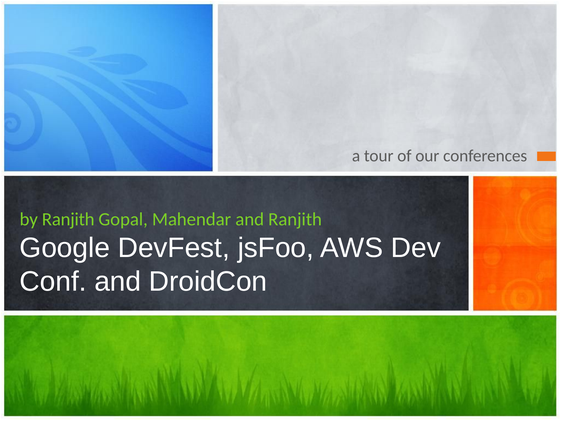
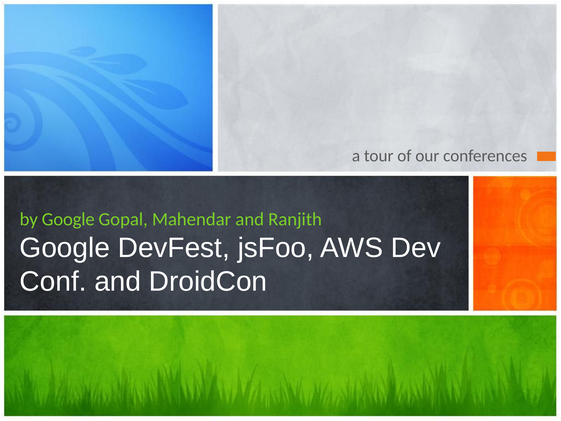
by Ranjith: Ranjith -> Google (68, 219)
